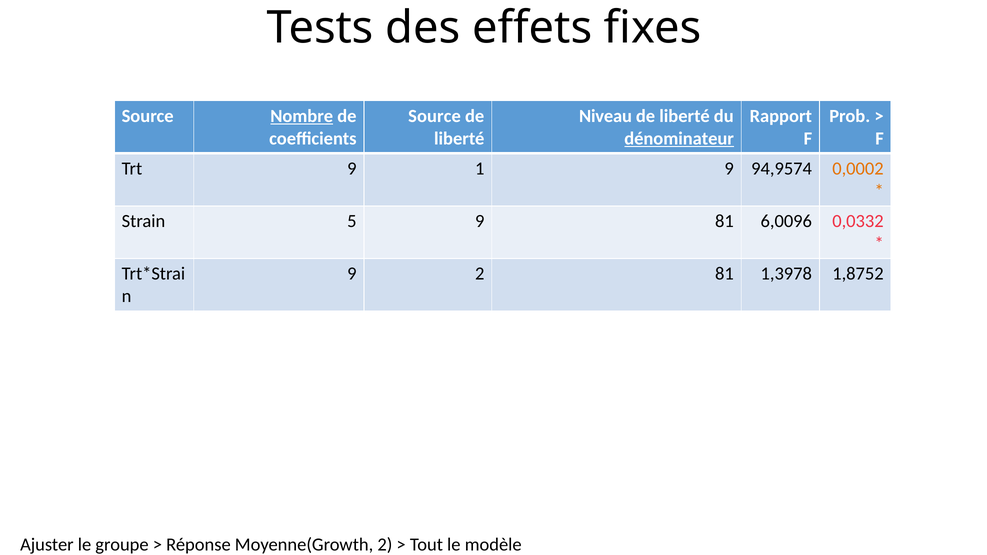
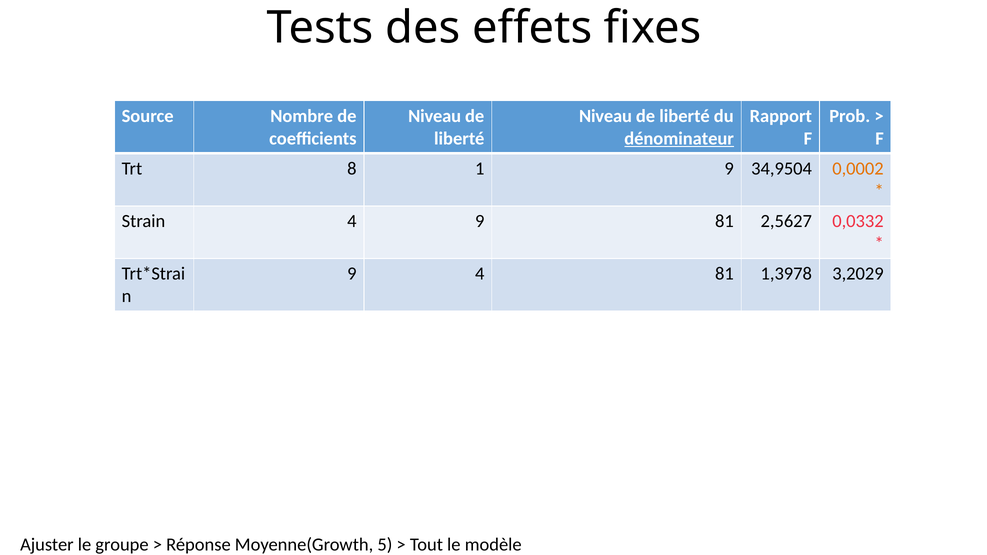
Nombre underline: present -> none (302, 116)
Source: Source -> Niveau (435, 116)
Trt 9: 9 -> 8 (352, 169)
94,9574: 94,9574 -> 34,9504 (782, 169)
Strain 5: 5 -> 4 (352, 221)
6,0096: 6,0096 -> 2,5627 (786, 221)
9 2: 2 -> 4 (480, 274)
1,8752: 1,8752 -> 3,2029 (858, 274)
Moyenne(Growth 2: 2 -> 5 (385, 545)
